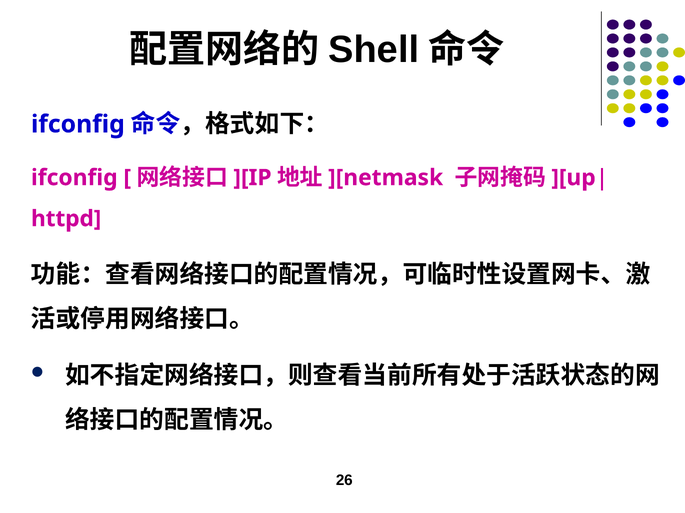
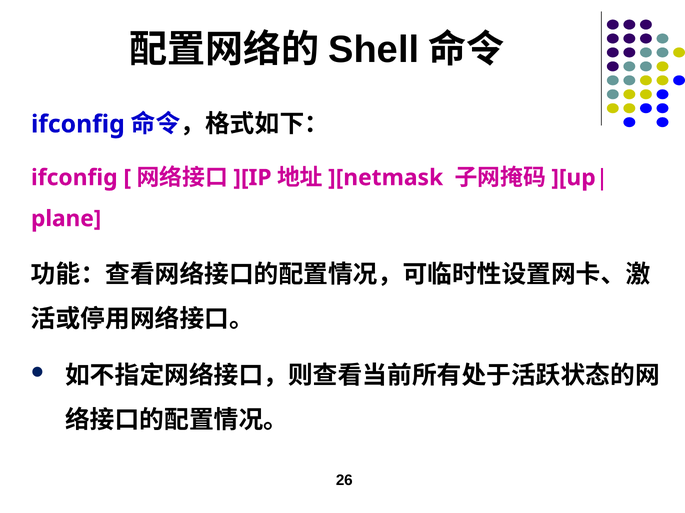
httpd: httpd -> plane (66, 219)
